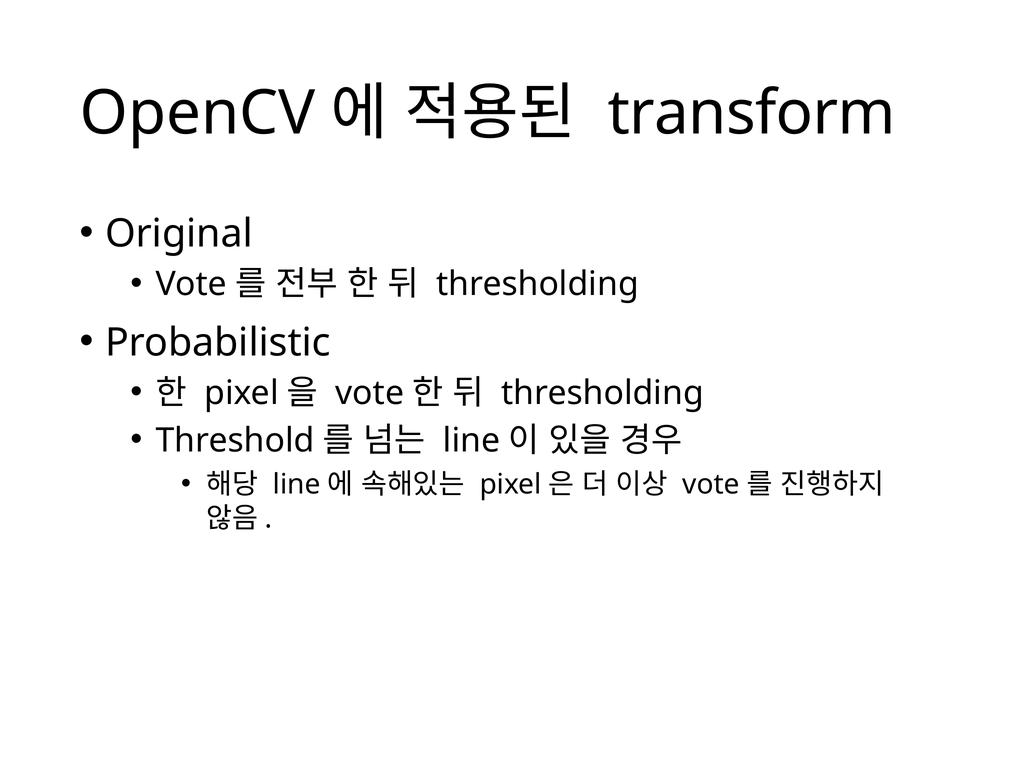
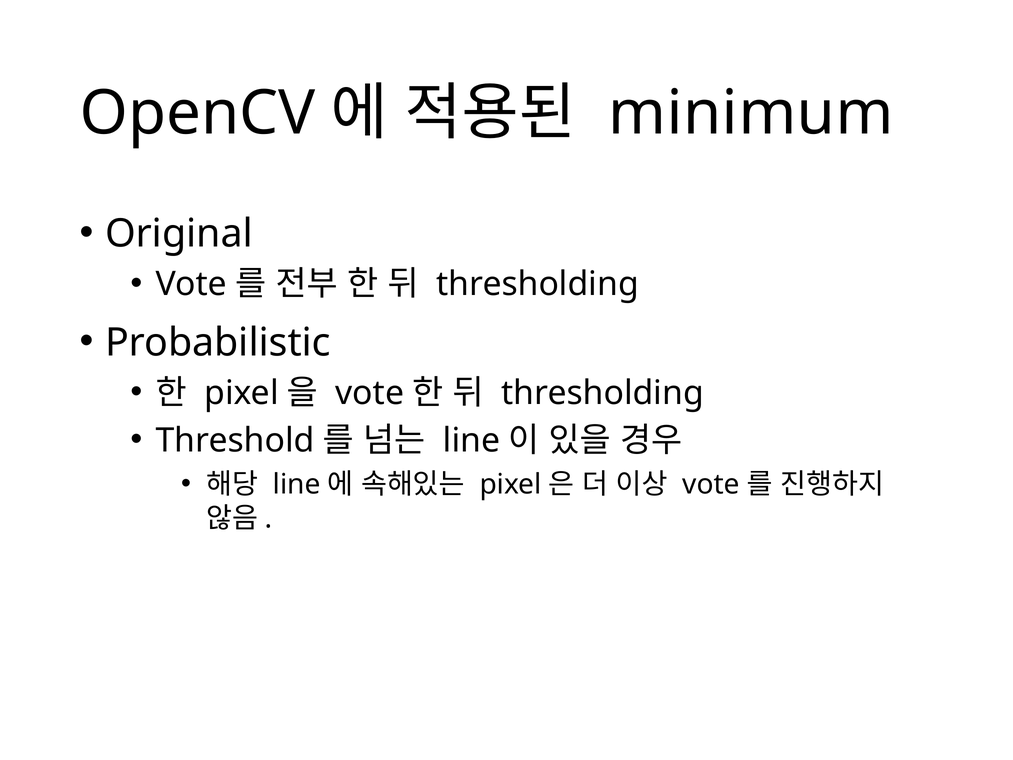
transform: transform -> minimum (751, 113)
